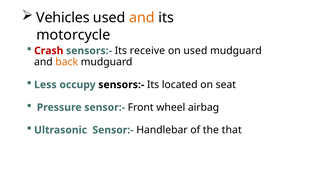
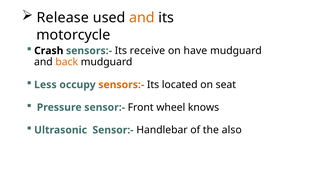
Vehicles: Vehicles -> Release (63, 18)
Crash colour: red -> black (49, 51)
on used: used -> have (195, 51)
sensors:- colour: black -> orange (121, 85)
airbag: airbag -> knows (204, 107)
that: that -> also (232, 130)
